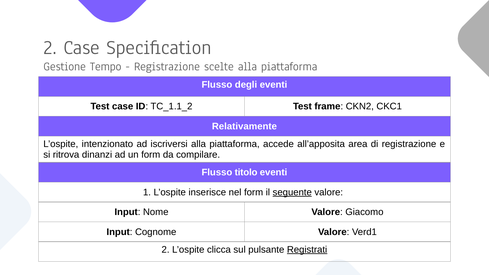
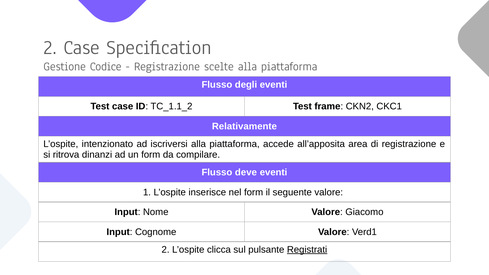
Tempo: Tempo -> Codice (106, 66)
titolo: titolo -> deve (246, 172)
seguente underline: present -> none (292, 192)
